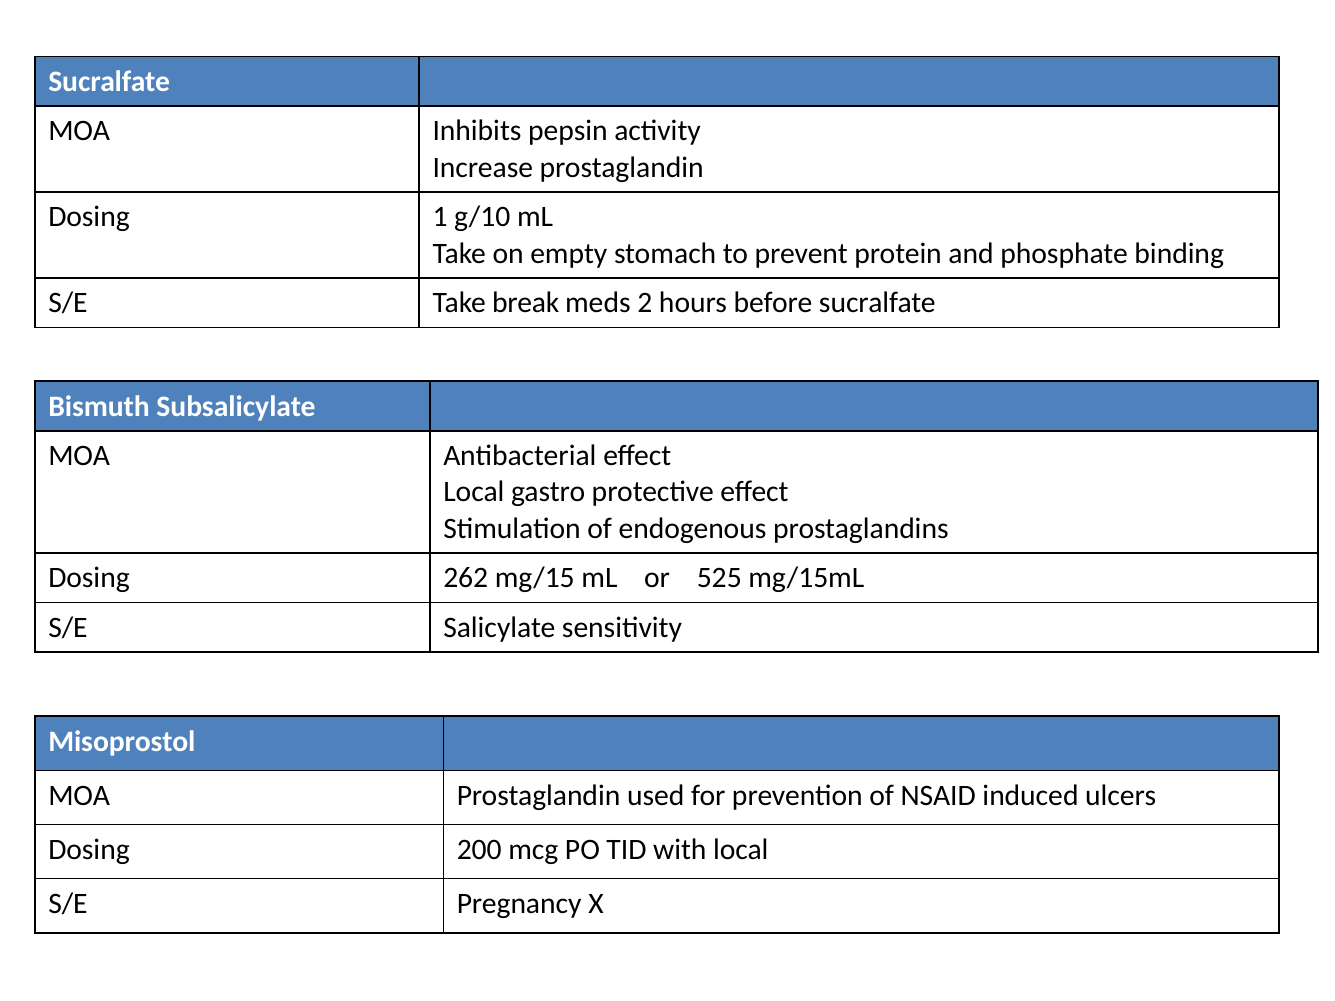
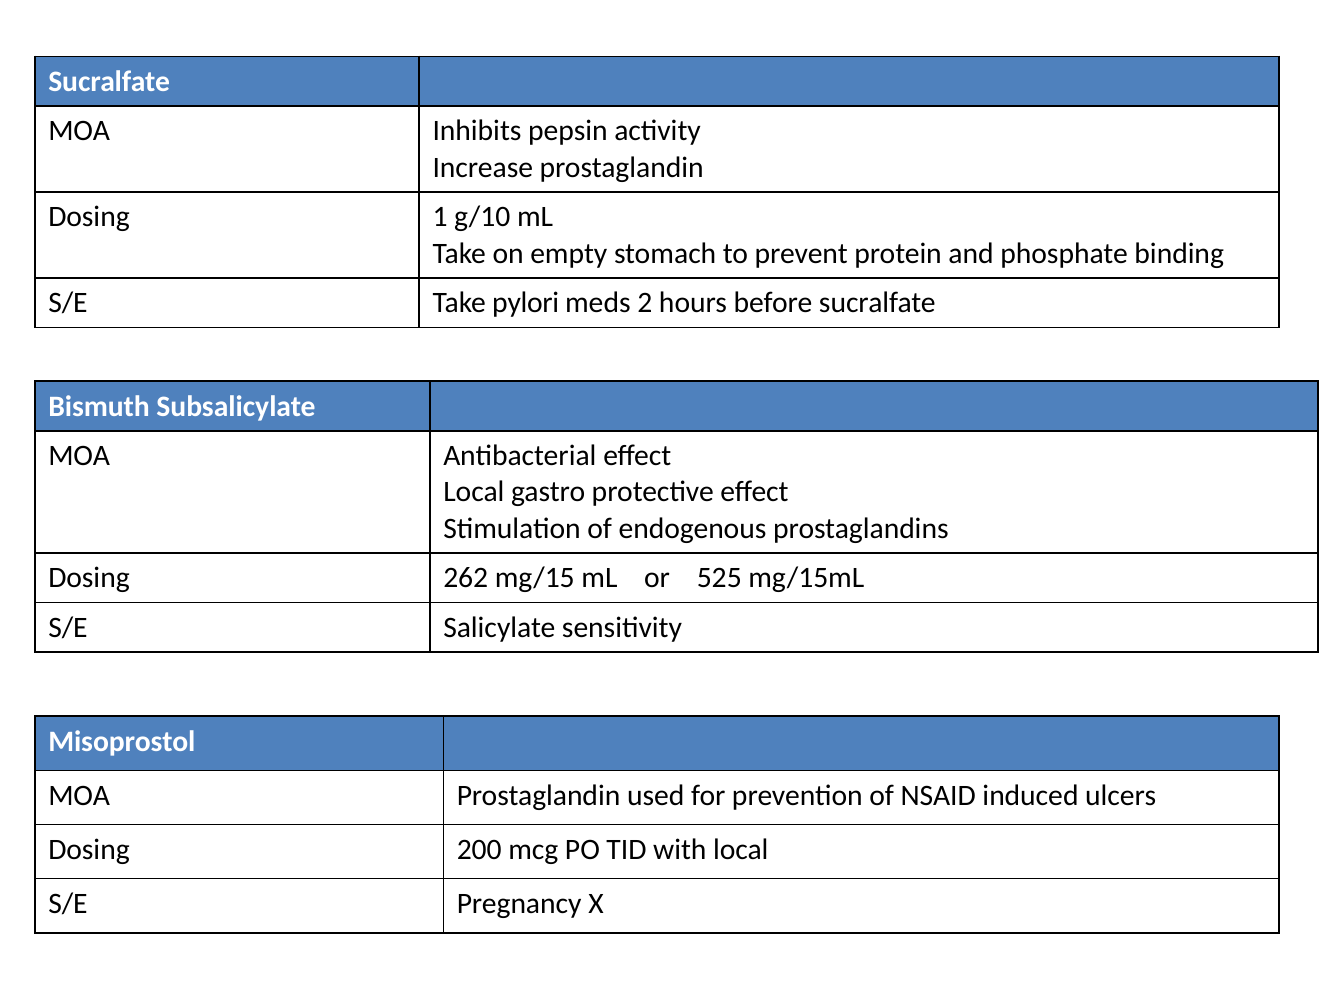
break: break -> pylori (526, 303)
